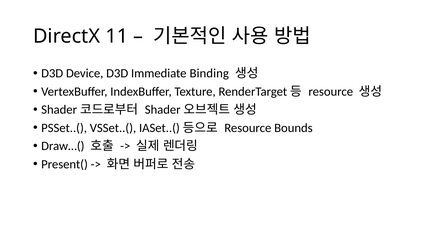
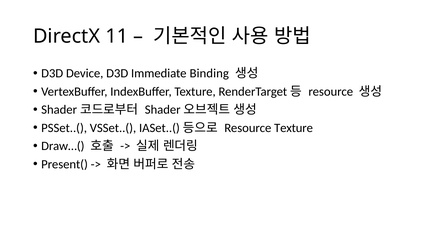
Resource Bounds: Bounds -> Texture (294, 128)
